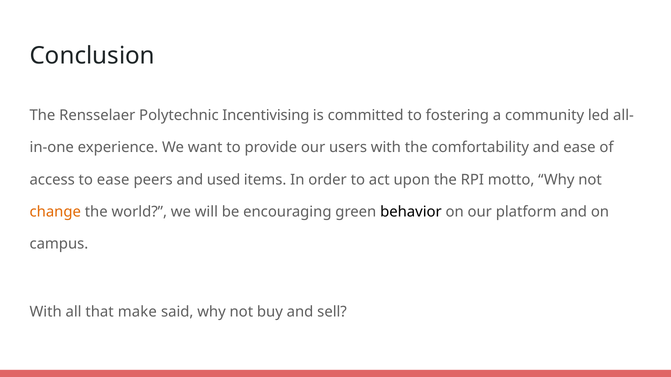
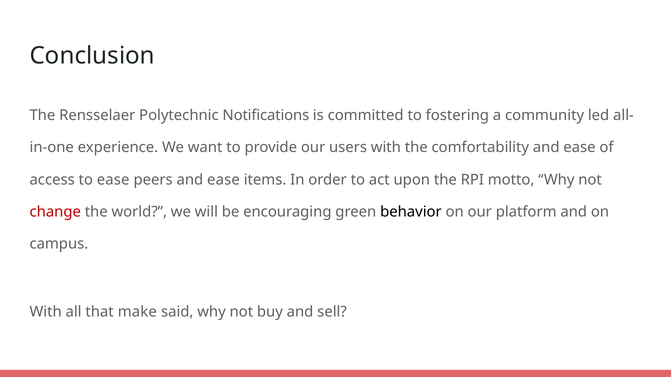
Incentivising: Incentivising -> Notifications (266, 116)
peers and used: used -> ease (223, 180)
change colour: orange -> red (55, 212)
